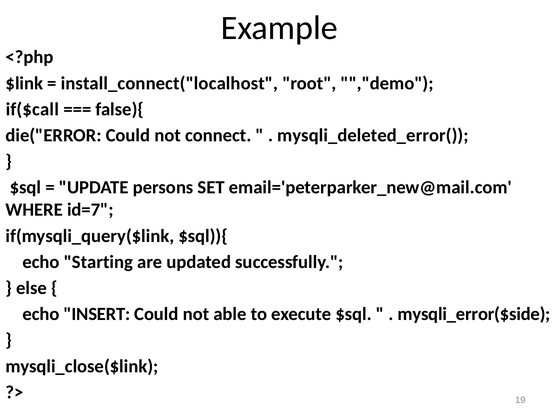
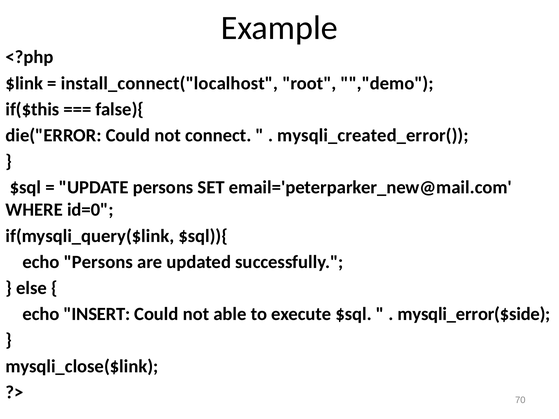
if($call: if($call -> if($this (32, 109)
mysqli_deleted_error(: mysqli_deleted_error( -> mysqli_created_error( (373, 135)
id=7: id=7 -> id=0 (90, 210)
echo Starting: Starting -> Persons (98, 262)
19: 19 -> 70 (520, 400)
